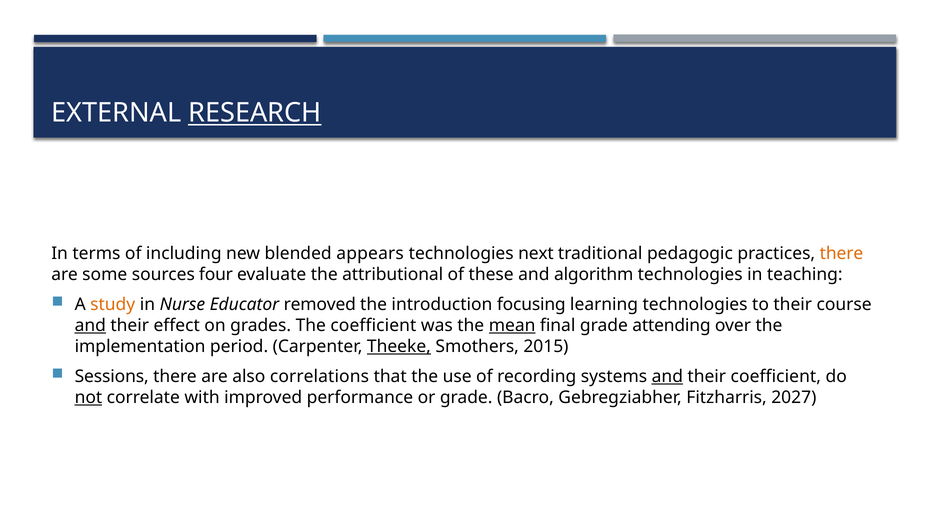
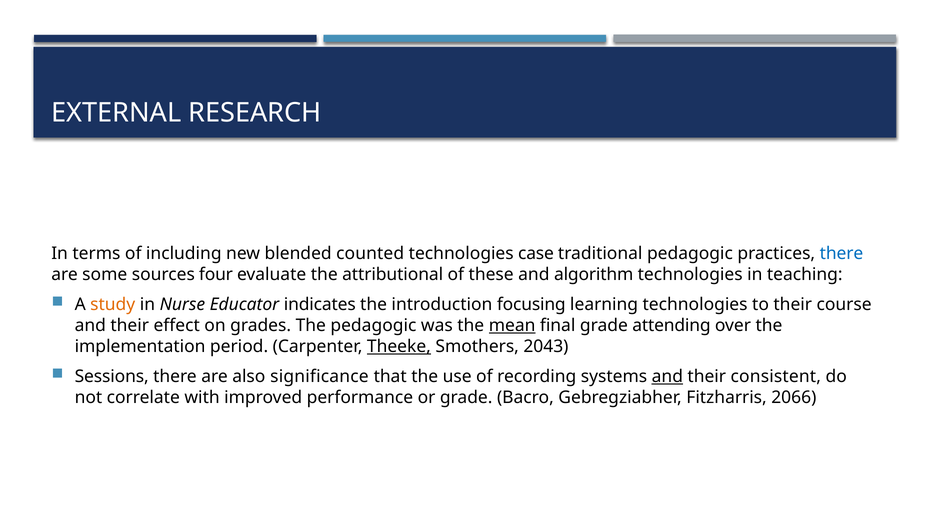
RESEARCH underline: present -> none (255, 113)
appears: appears -> counted (370, 253)
next: next -> case (536, 253)
there colour: orange -> blue (841, 253)
removed: removed -> indicates (320, 305)
and underline: present -> none (90, 326)
The coefficient: coefficient -> pedagogic (373, 326)
2015: 2015 -> 2043 (546, 347)
correlations: correlations -> significance (319, 377)
their coefficient: coefficient -> consistent (776, 377)
not underline: present -> none (88, 398)
2027: 2027 -> 2066 (794, 398)
